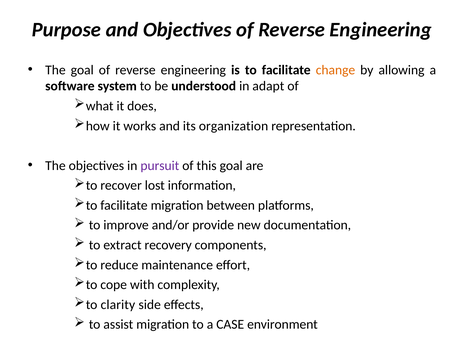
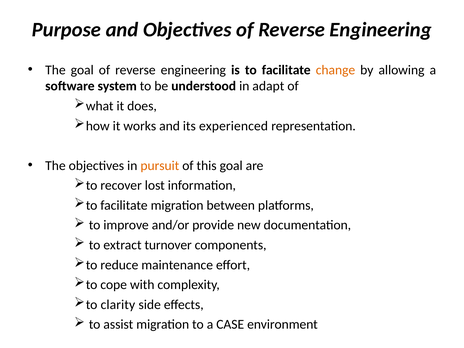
organization: organization -> experienced (234, 126)
pursuit colour: purple -> orange (160, 166)
recovery: recovery -> turnover (168, 245)
